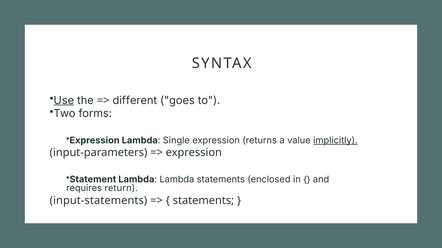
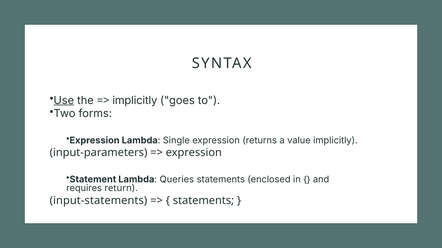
different: different -> implicitly (135, 101)
implicitly underline: present -> none (335, 141)
Lambda Lambda: Lambda -> Queries (177, 180)
